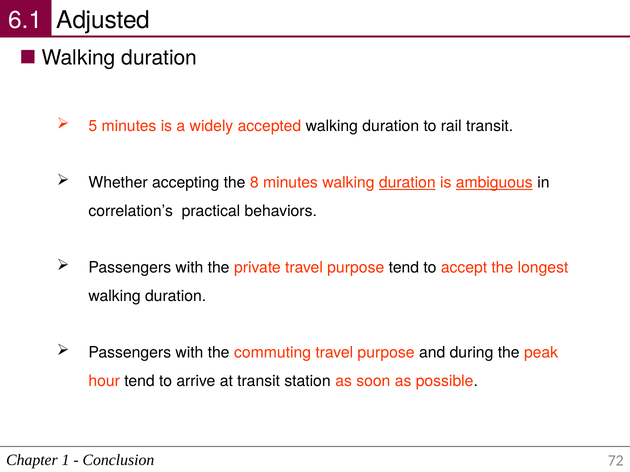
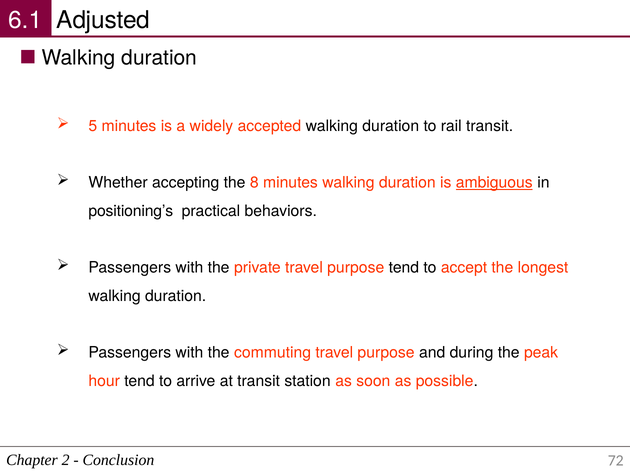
duration underline: present -> none (407, 183)
correlation’s: correlation’s -> positioning’s (131, 211)
1: 1 -> 2 (66, 461)
